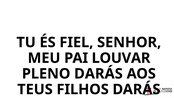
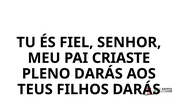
LOUVAR: LOUVAR -> CRIASTE (121, 58)
